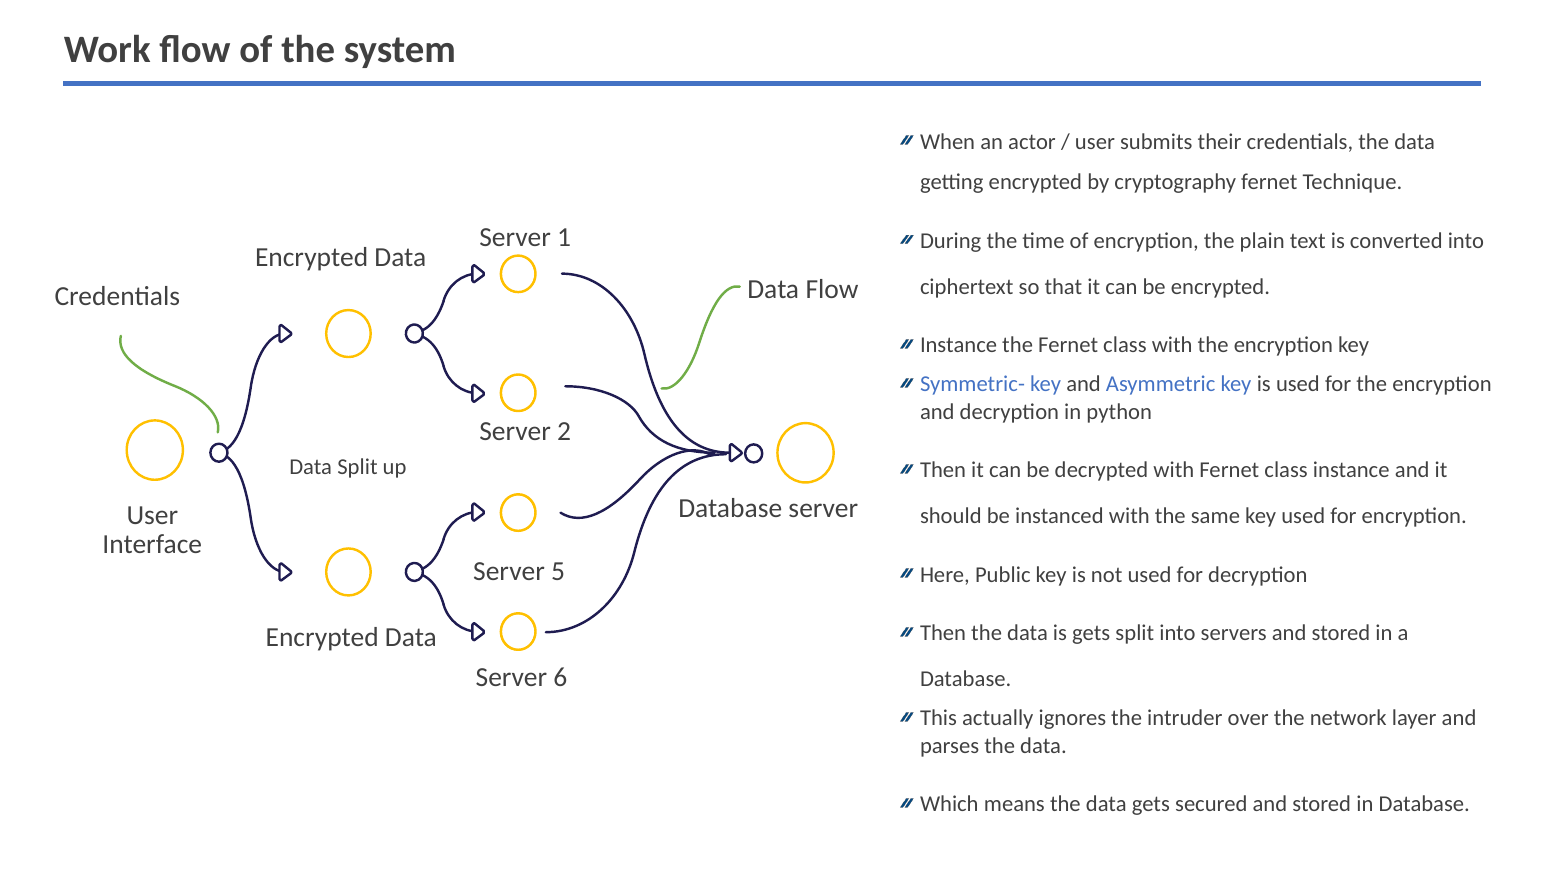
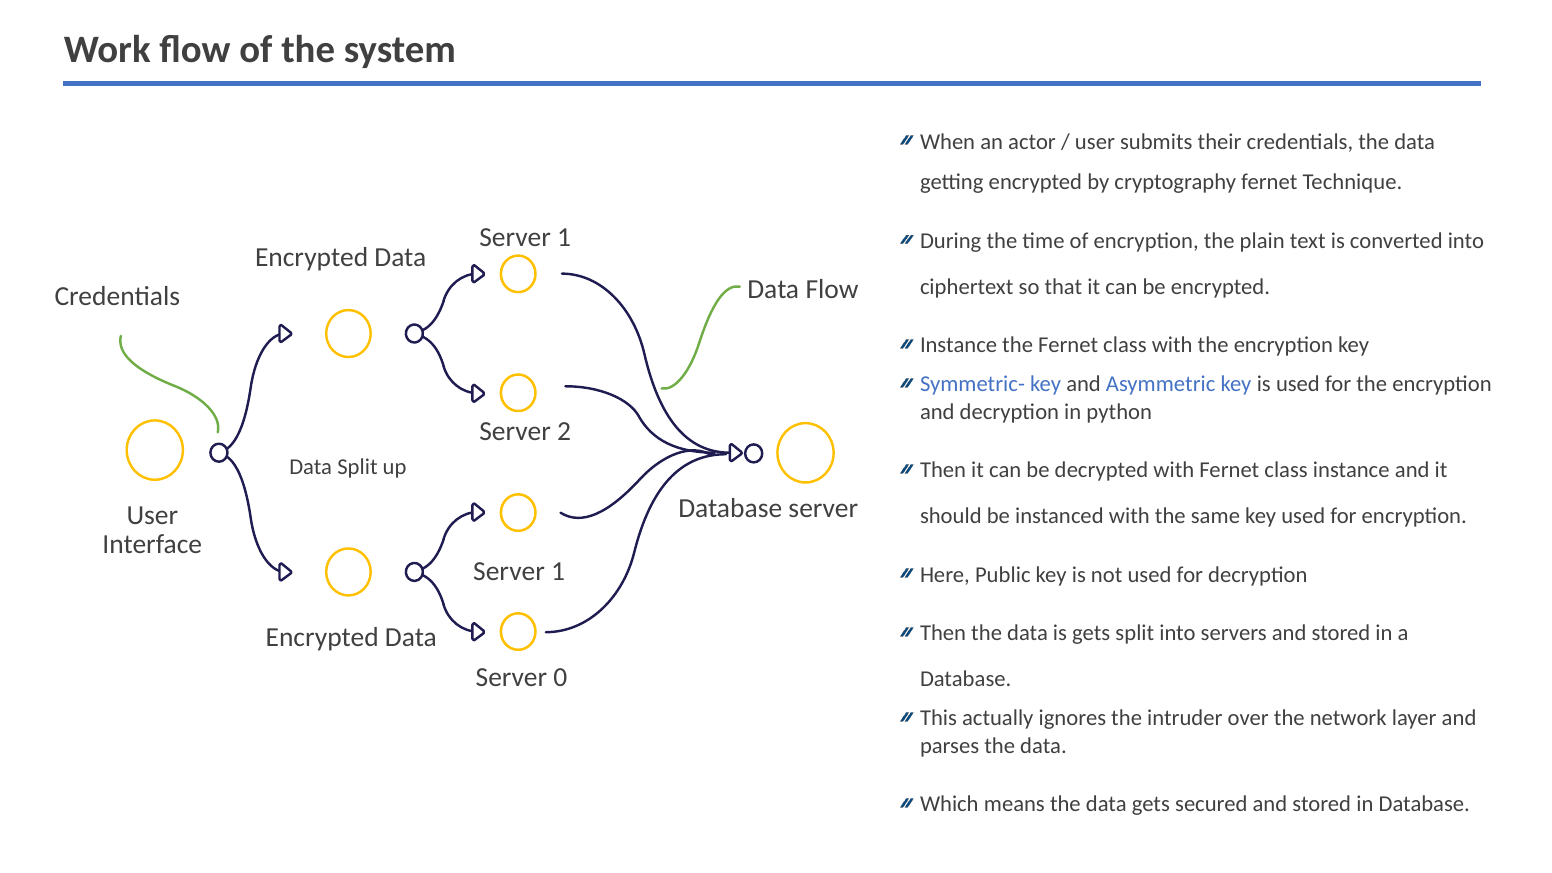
5: 5 -> 1 (558, 571)
6: 6 -> 0 (560, 677)
